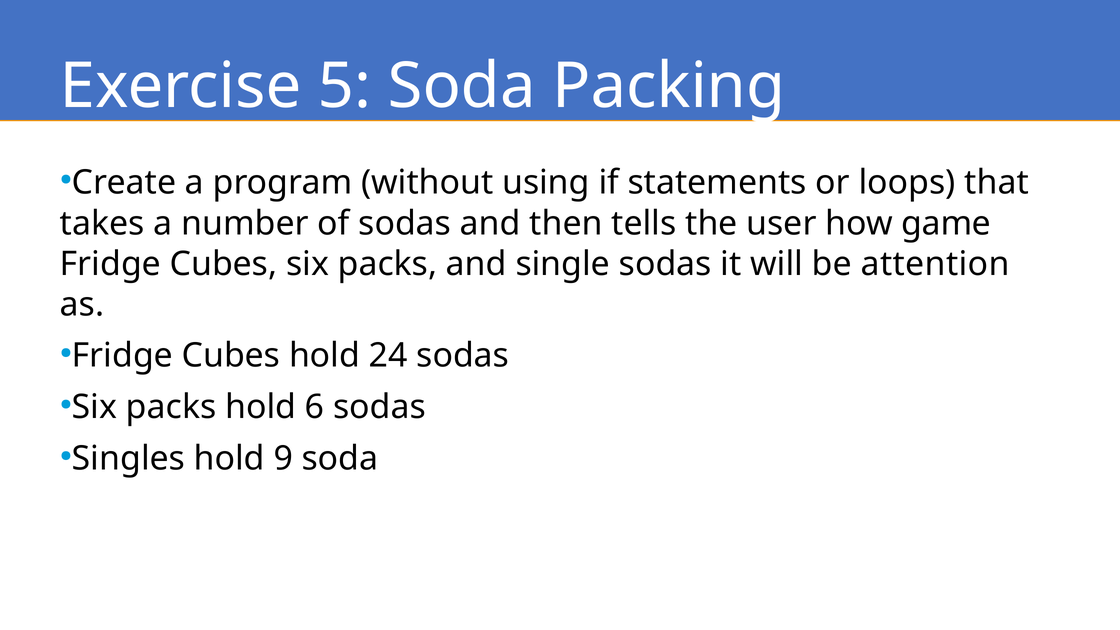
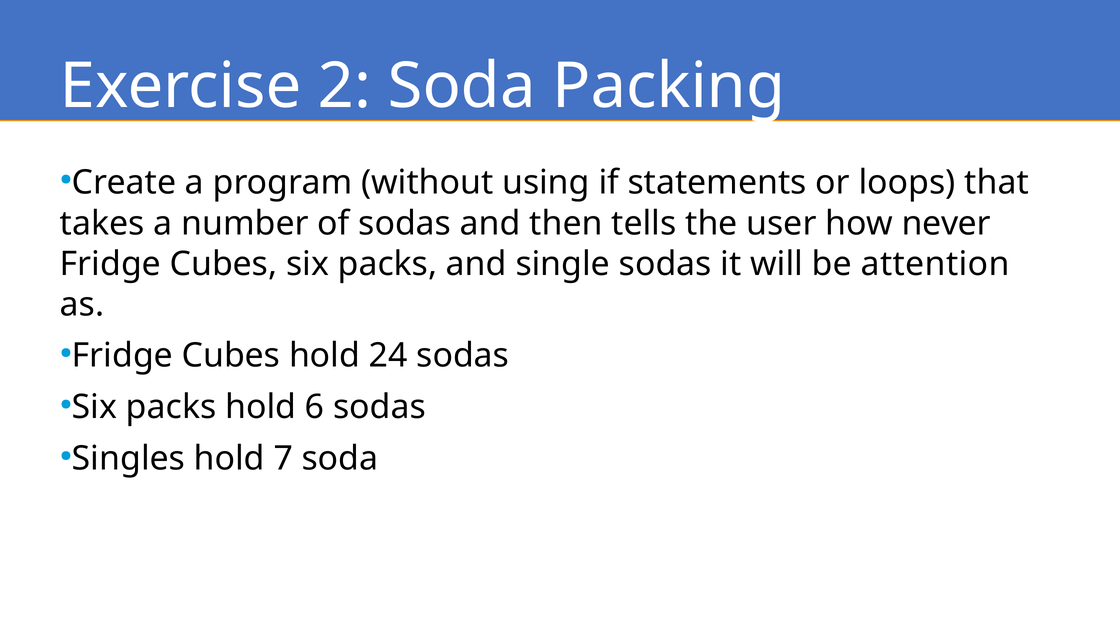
5: 5 -> 2 (345, 86)
game: game -> never (946, 223)
9: 9 -> 7 (283, 458)
